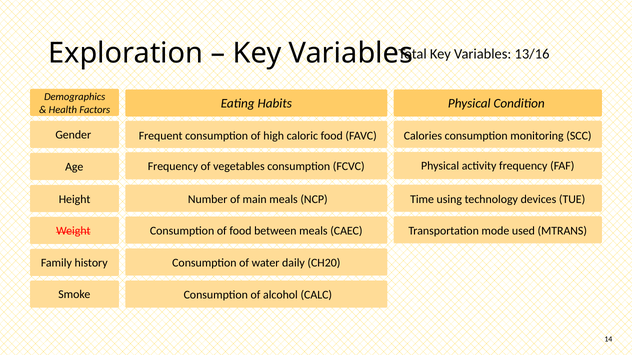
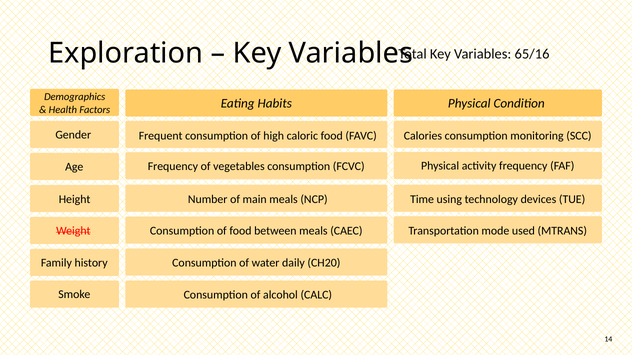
13/16: 13/16 -> 65/16 (532, 54)
